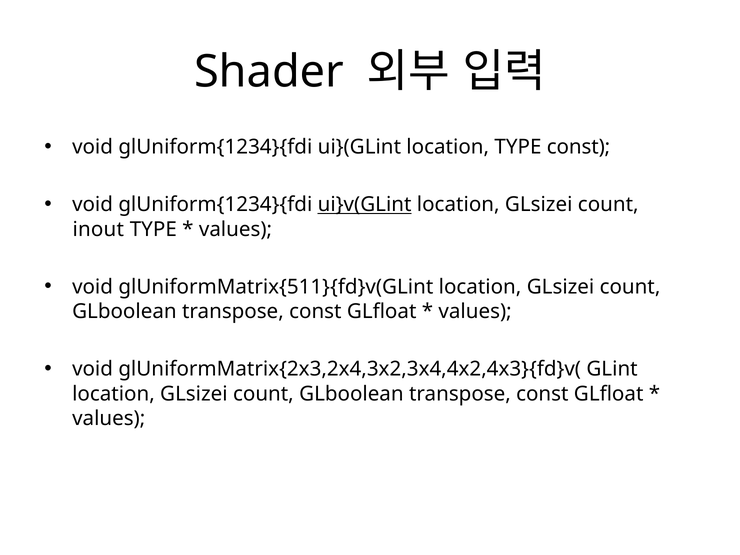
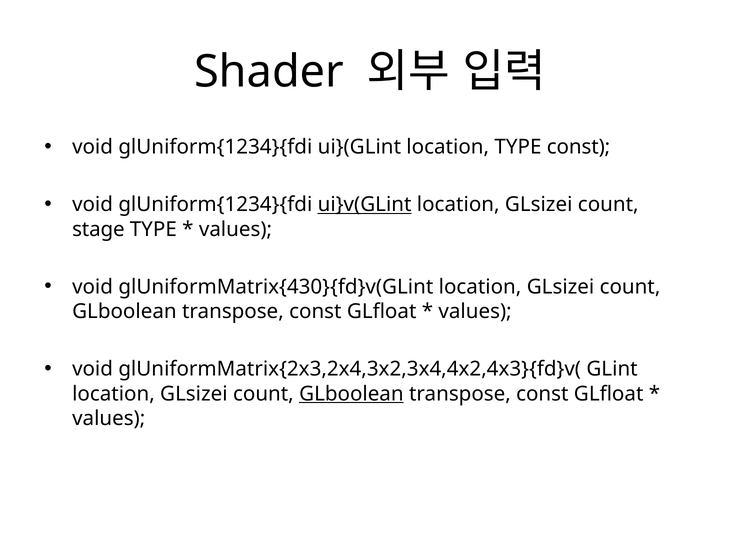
inout: inout -> stage (98, 229)
glUniformMatrix{511}{fd}v(GLint: glUniformMatrix{511}{fd}v(GLint -> glUniformMatrix{430}{fd}v(GLint (276, 287)
GLboolean underline: none -> present (351, 394)
